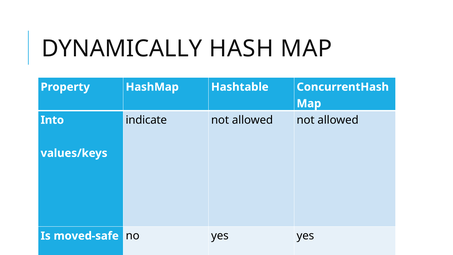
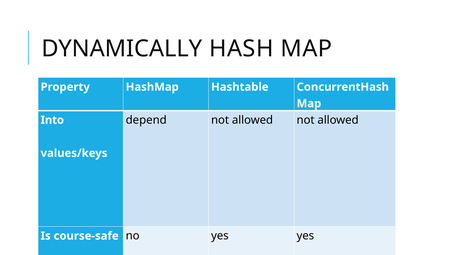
indicate: indicate -> depend (146, 120)
moved-safe: moved-safe -> course-safe (86, 236)
